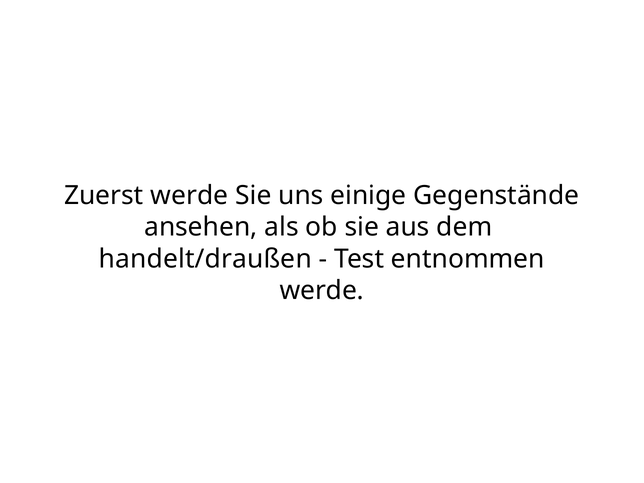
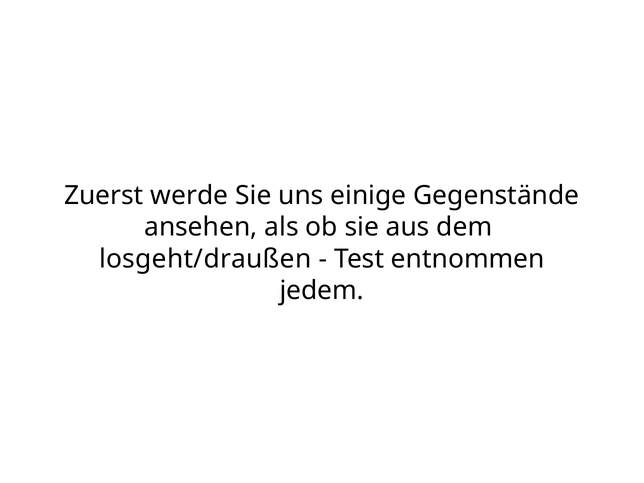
handelt/draußen: handelt/draußen -> losgeht/draußen (205, 259)
werde: werde -> jedem (322, 291)
